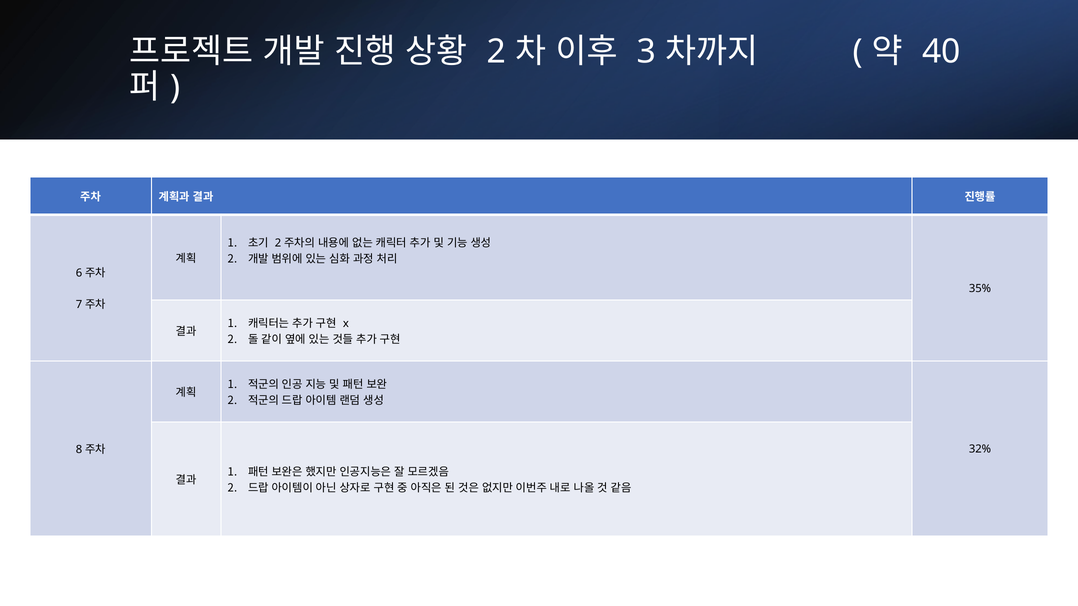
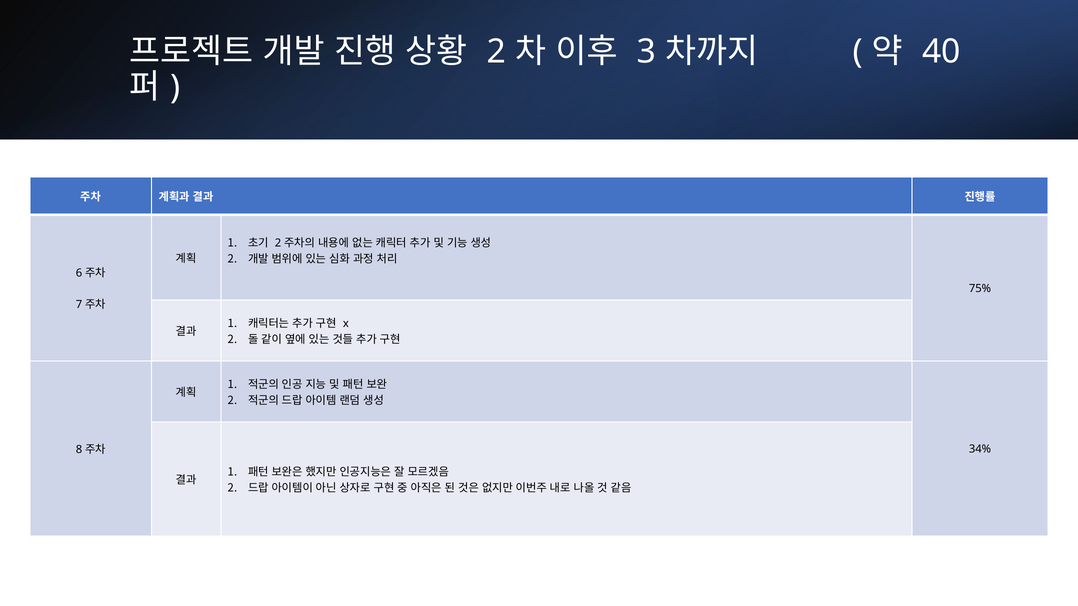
35%: 35% -> 75% (980, 289)
32%: 32% -> 34% (980, 449)
